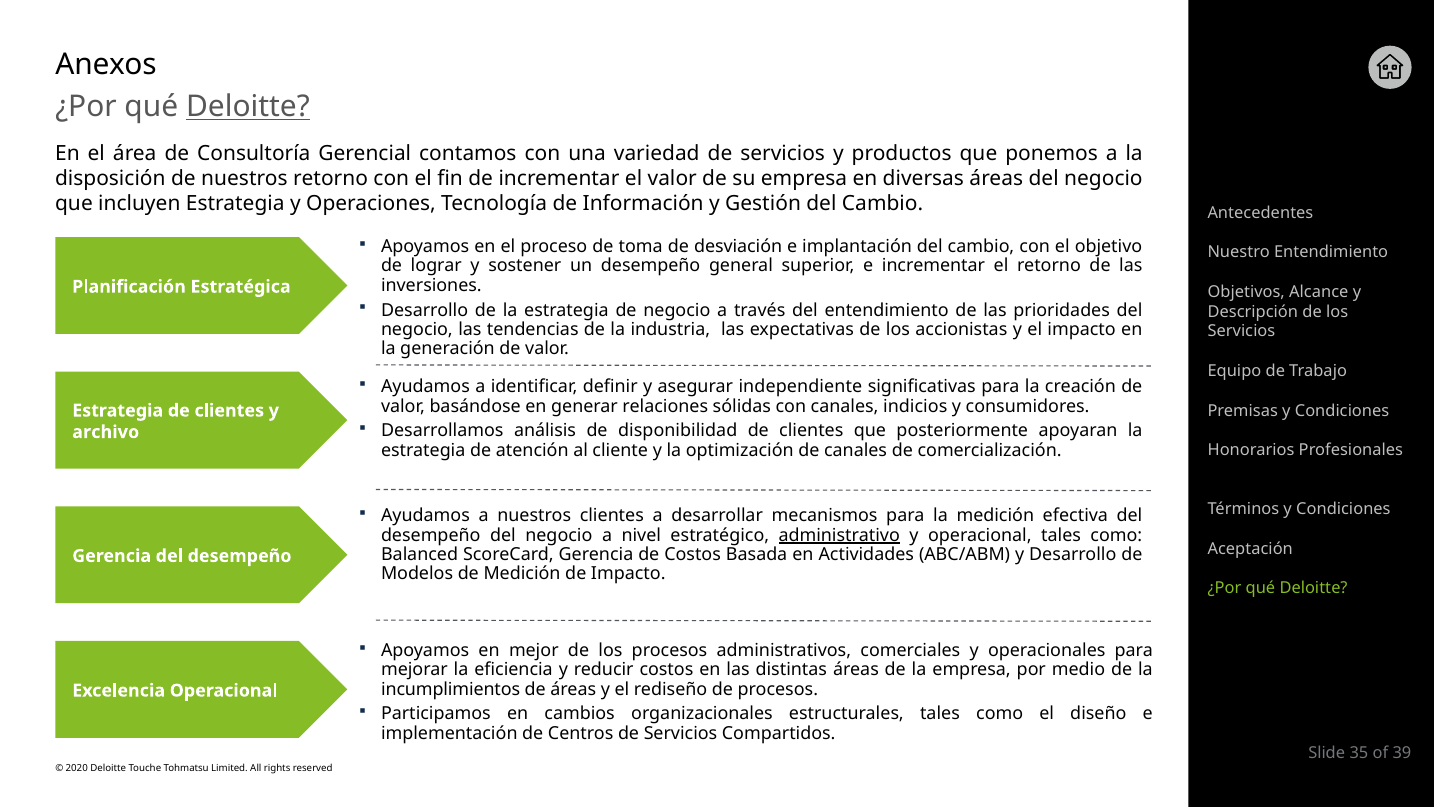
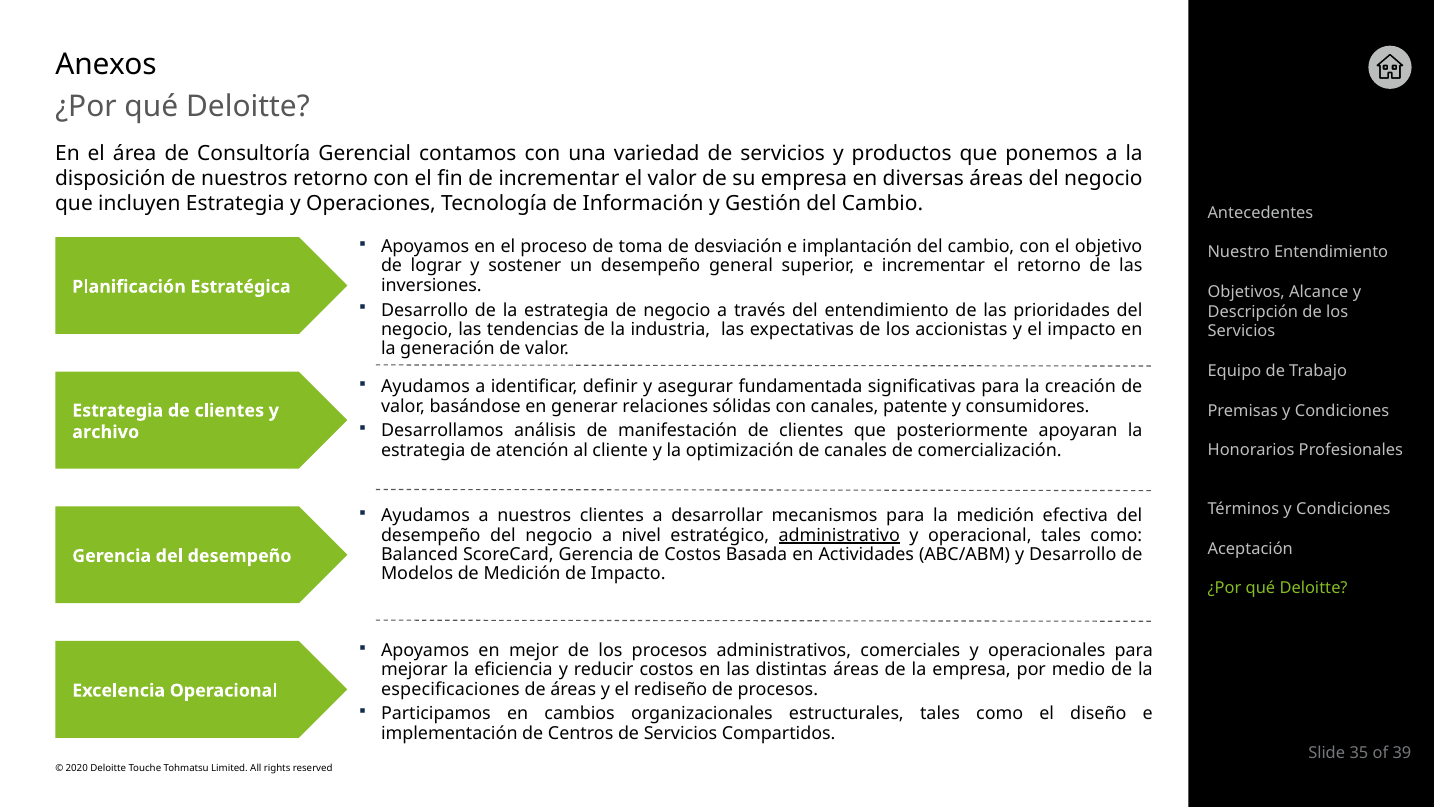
Deloitte underline: present -> none (248, 107)
independiente: independiente -> fundamentada (800, 387)
indicios: indicios -> patente (915, 406)
disponibilidad: disponibilidad -> manifestación (678, 431)
incumplimientos: incumplimientos -> especificaciones (450, 689)
